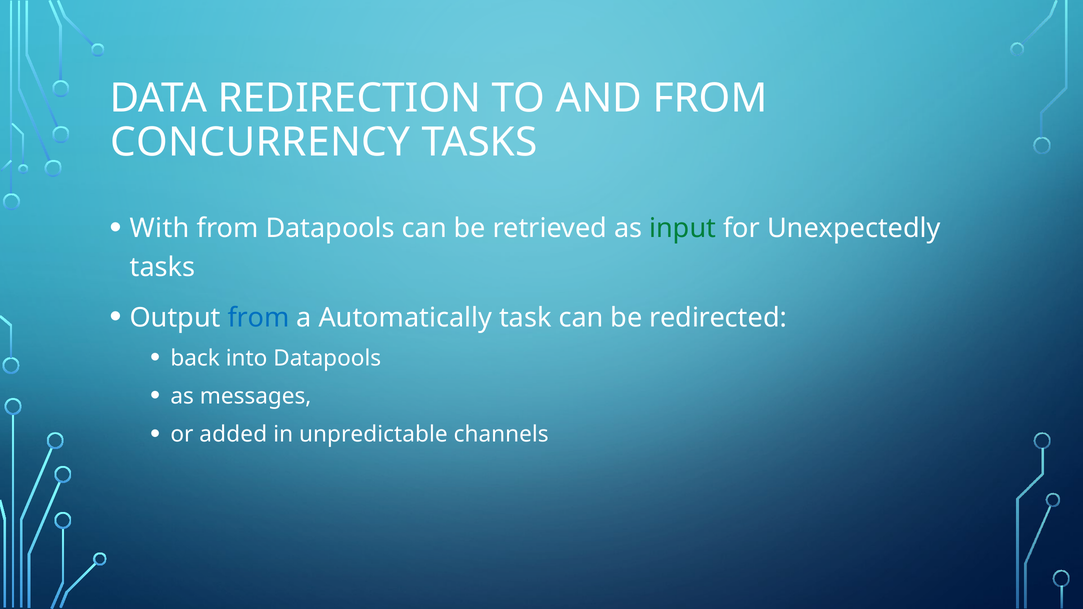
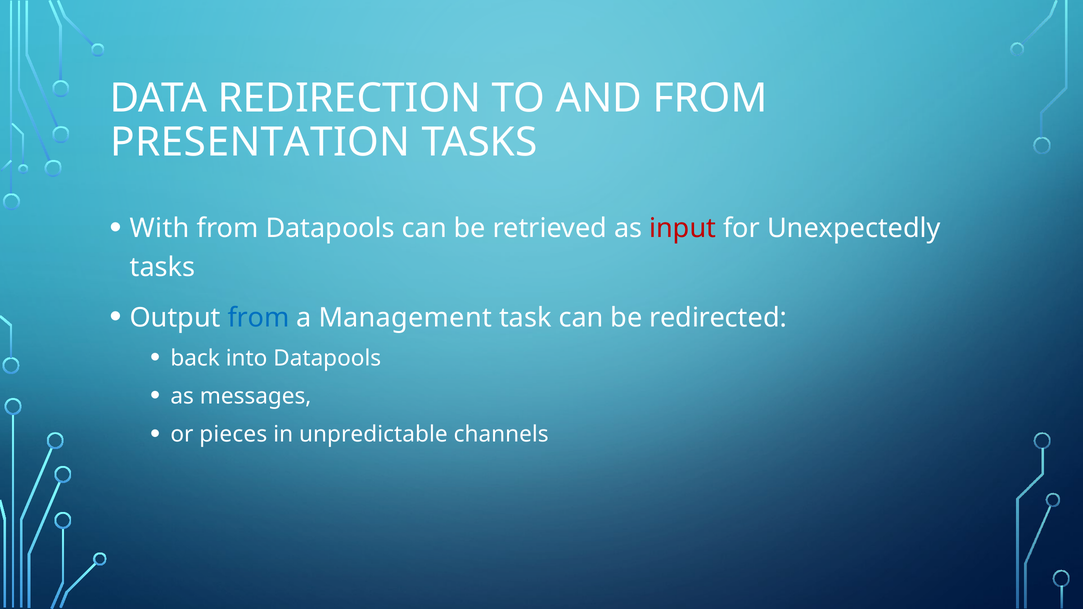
CONCURRENCY: CONCURRENCY -> PRESENTATION (260, 142)
input colour: green -> red (683, 229)
Automatically: Automatically -> Management (405, 318)
added: added -> pieces (233, 435)
